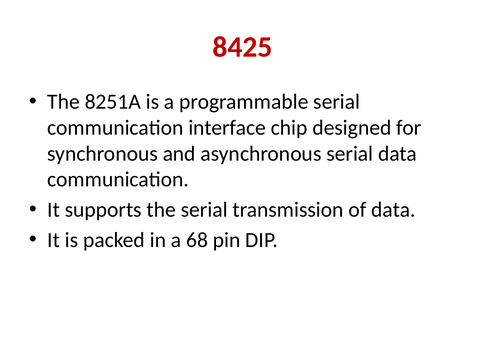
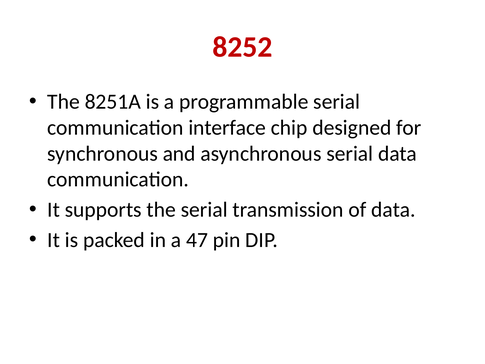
8425: 8425 -> 8252 (242, 47)
68: 68 -> 47 (197, 240)
